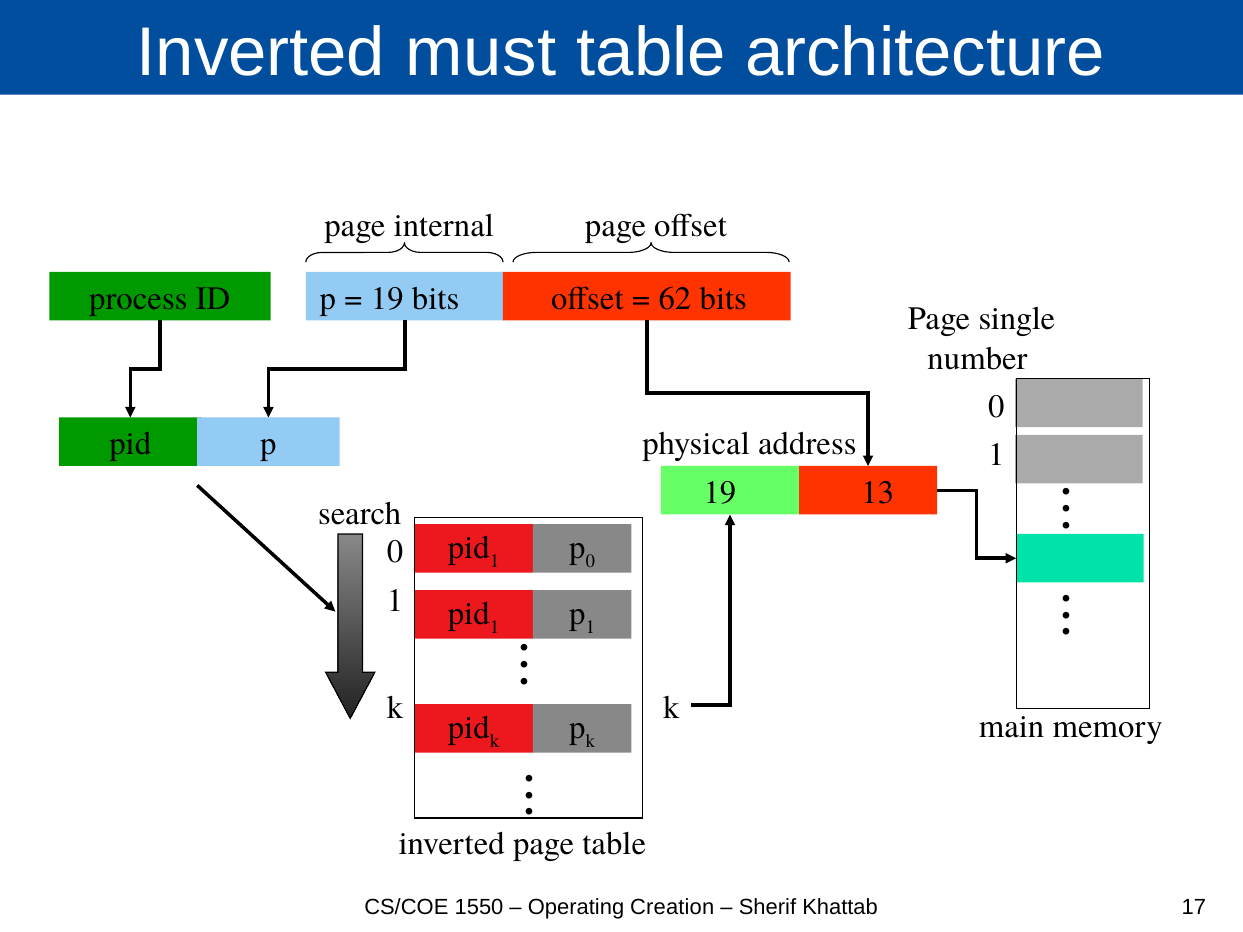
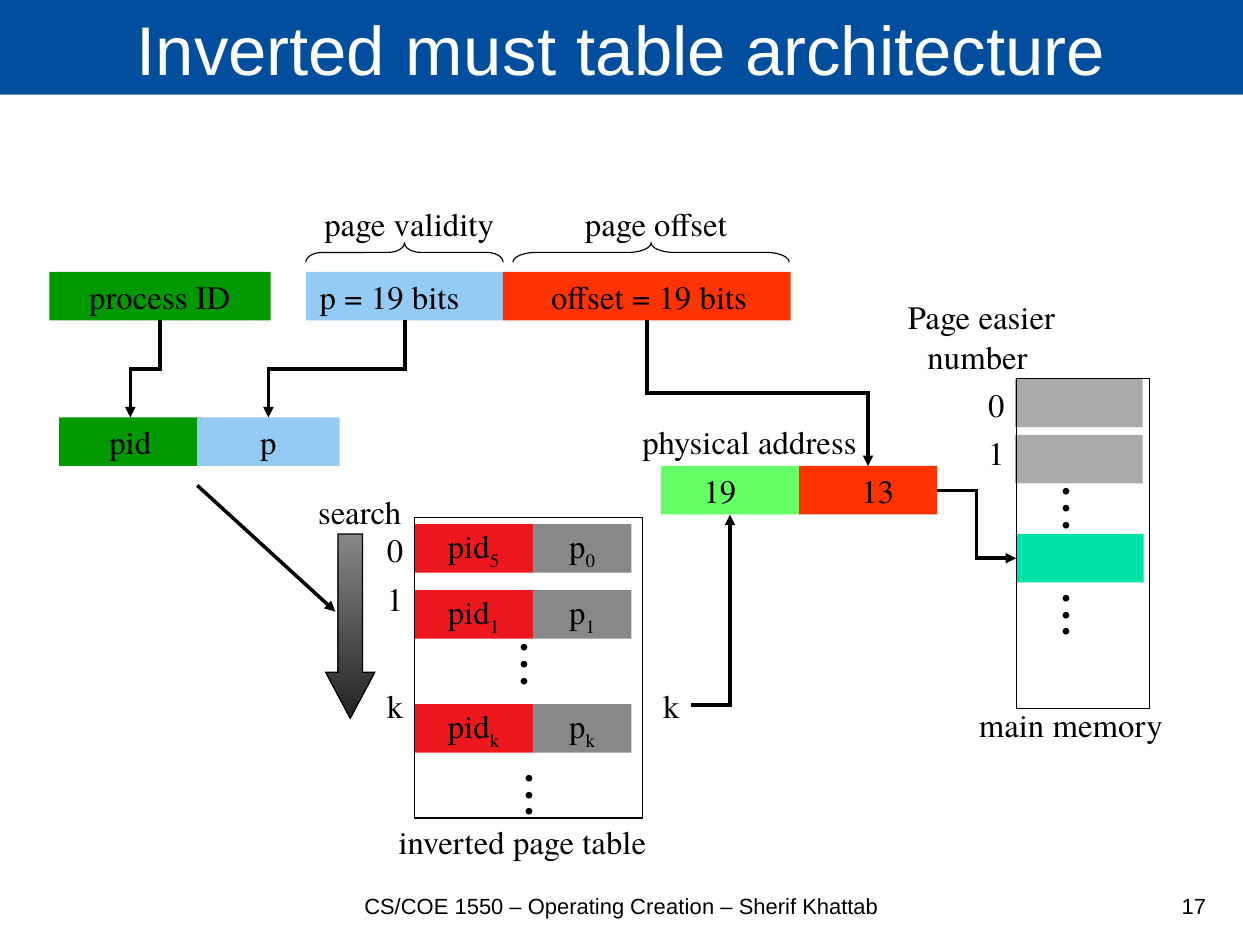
internal: internal -> validity (444, 226)
62: 62 -> 19 (675, 298)
single: single -> easier (1017, 319)
1: 1 -> 5 (495, 561)
